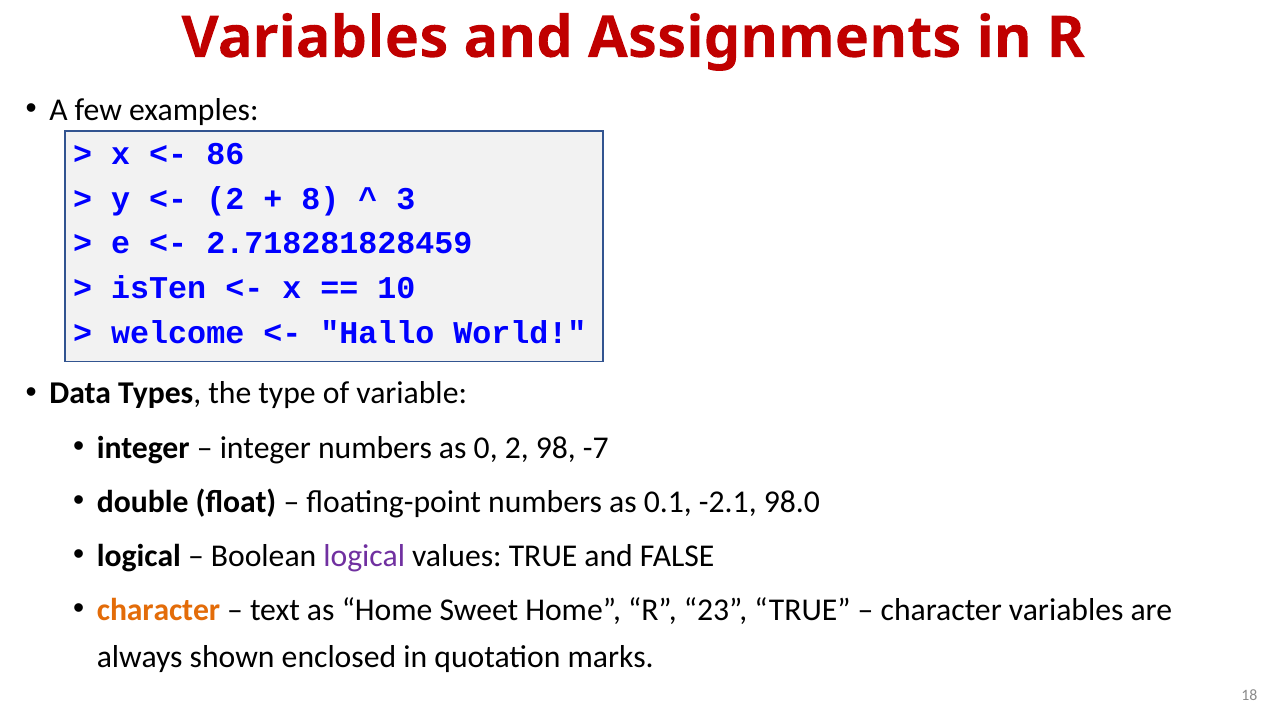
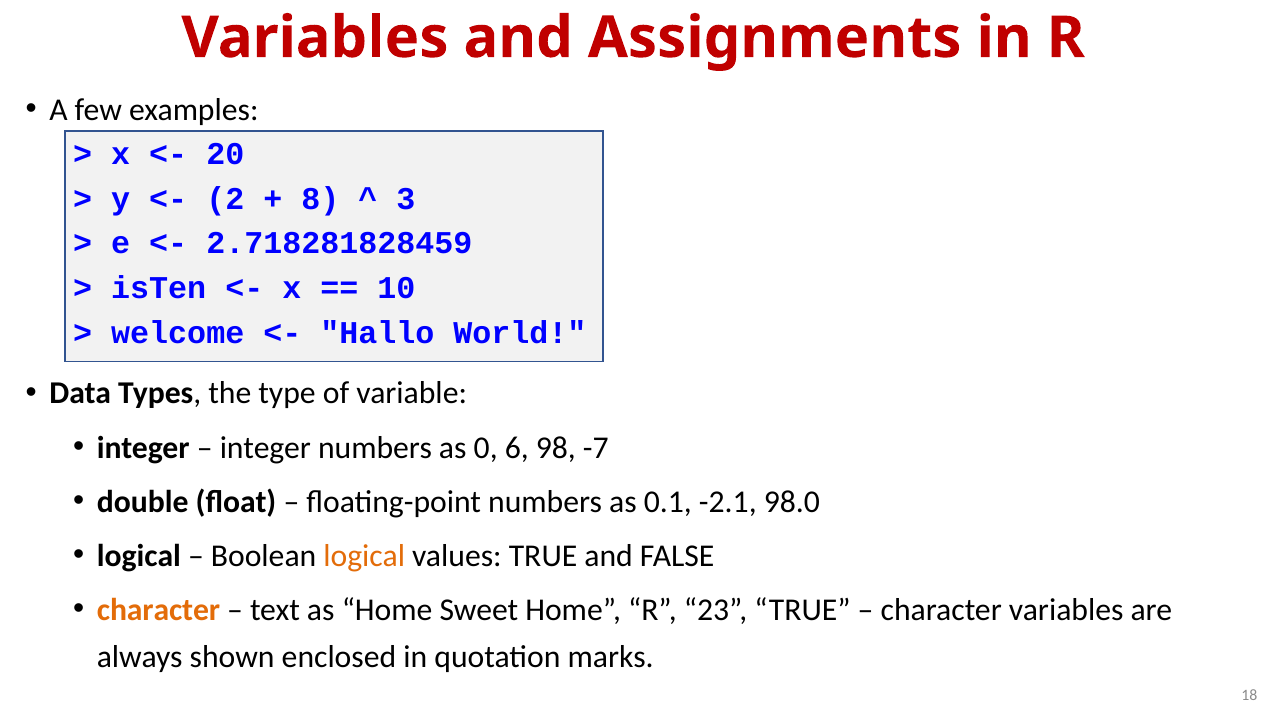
86: 86 -> 20 (225, 154)
0 2: 2 -> 6 (517, 447)
logical colour: purple -> orange (364, 556)
